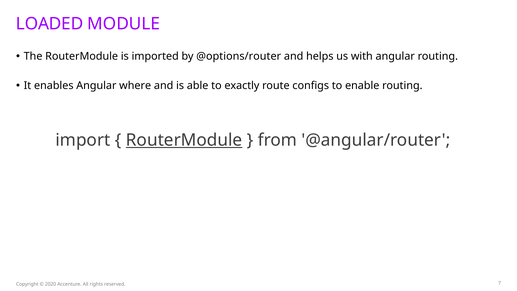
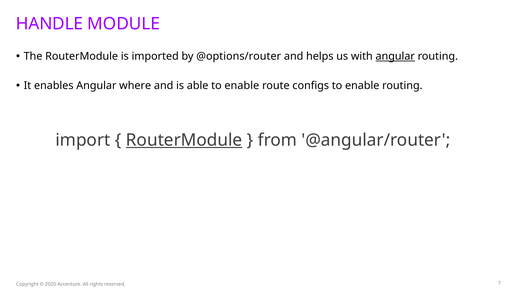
LOADED: LOADED -> HANDLE (50, 24)
angular underline: none -> present (395, 56)
able to exactly: exactly -> enable (242, 86)
